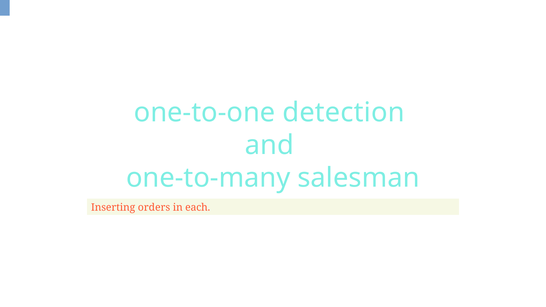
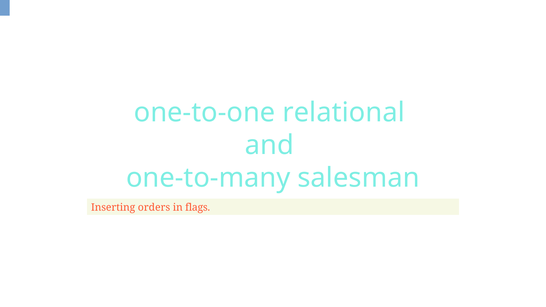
detection: detection -> relational (344, 112)
each: each -> flags (198, 208)
